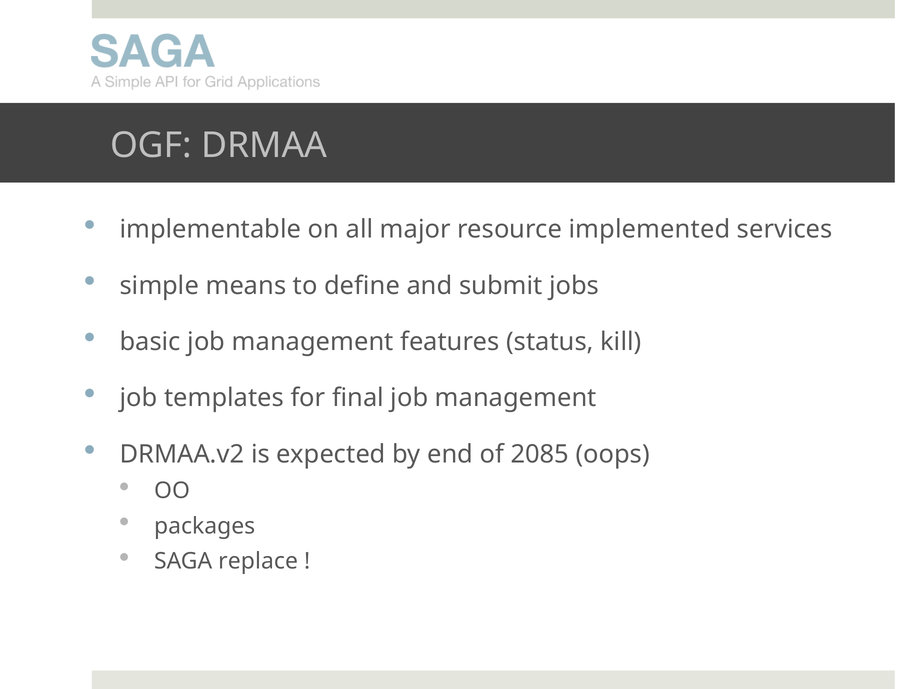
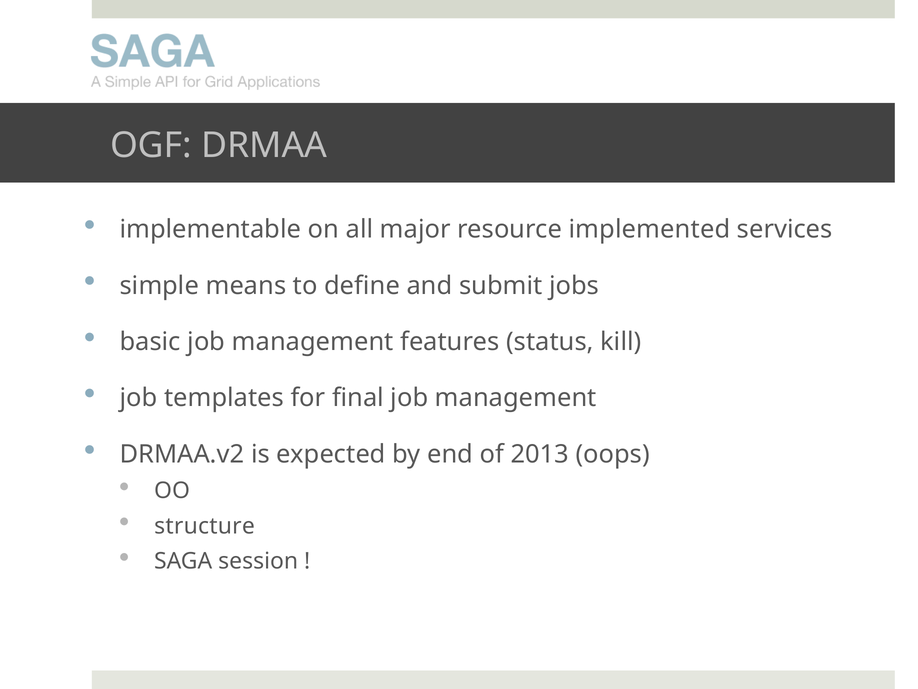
2085: 2085 -> 2013 (540, 454)
packages: packages -> structure (205, 526)
replace: replace -> session (258, 561)
